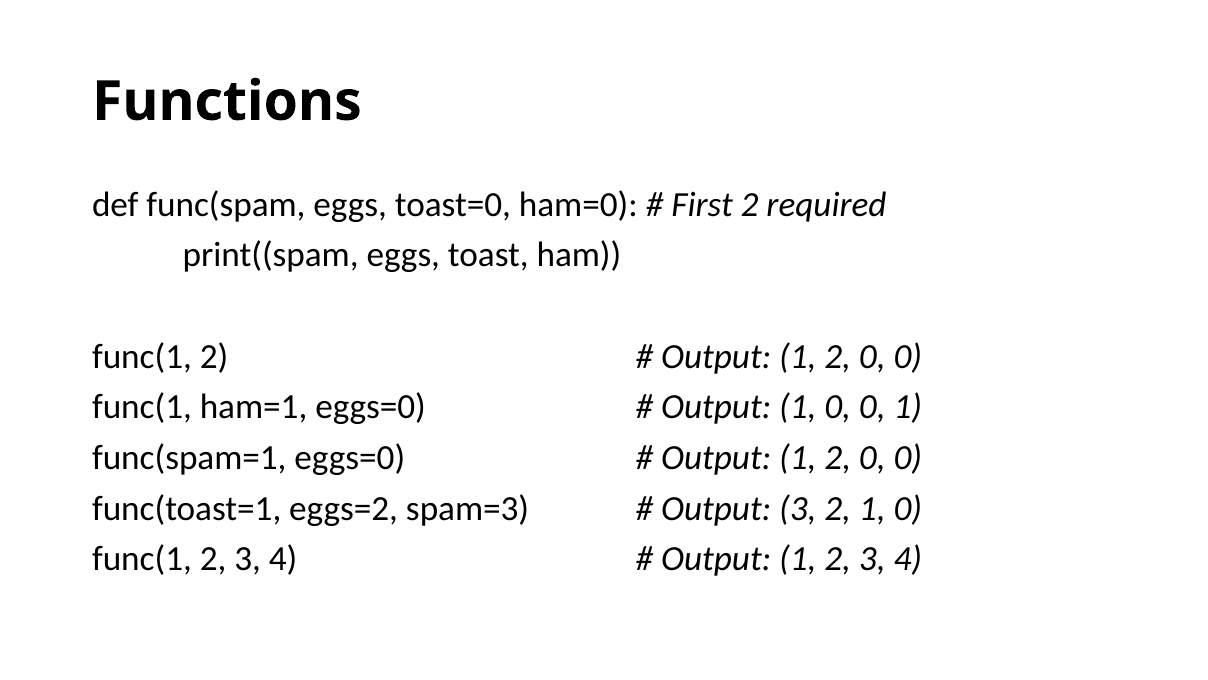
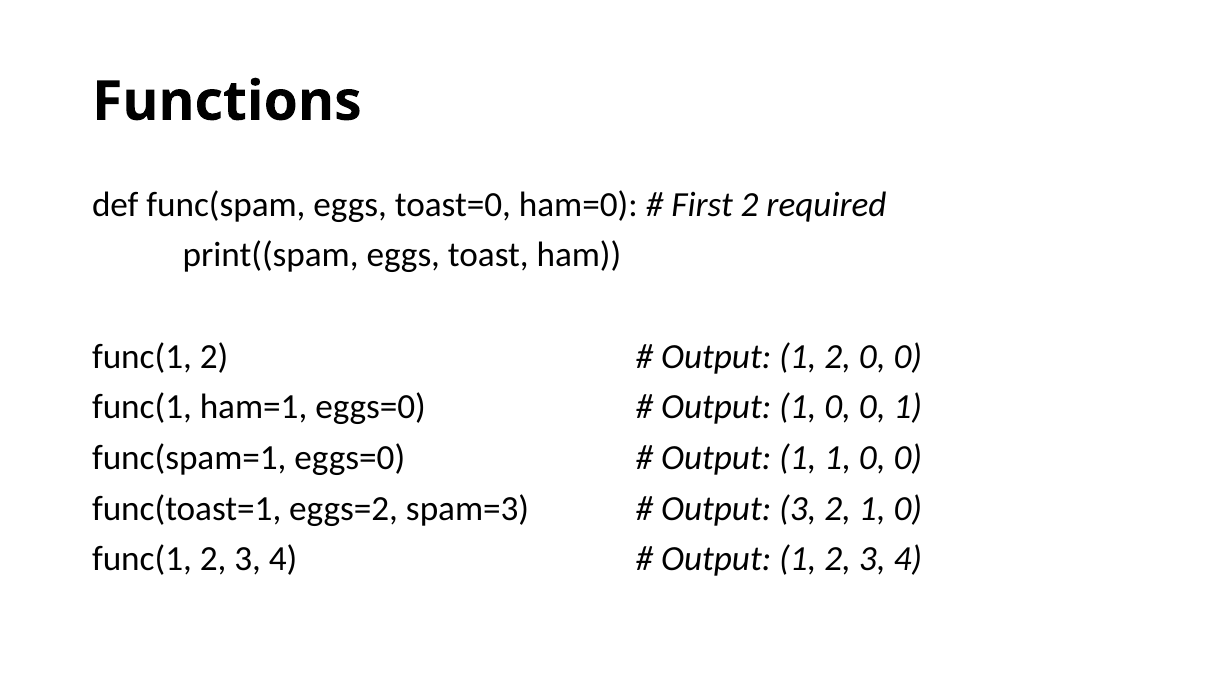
2: 2 -> 1 (838, 457)
